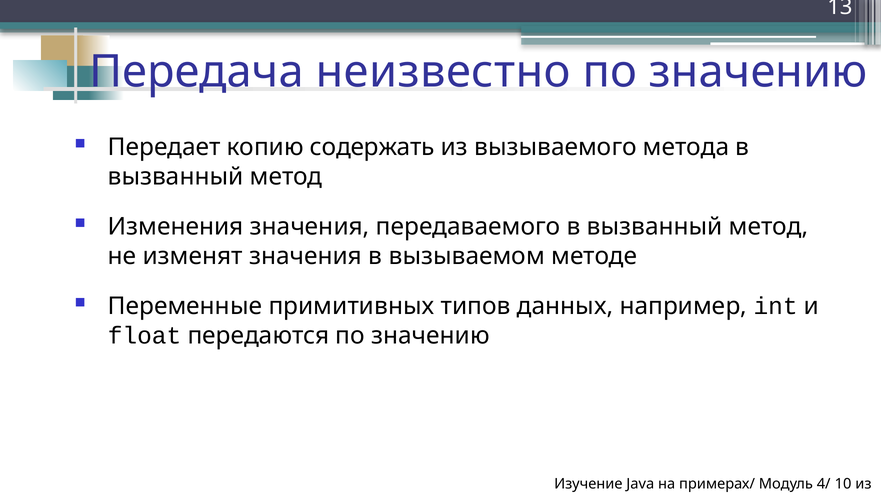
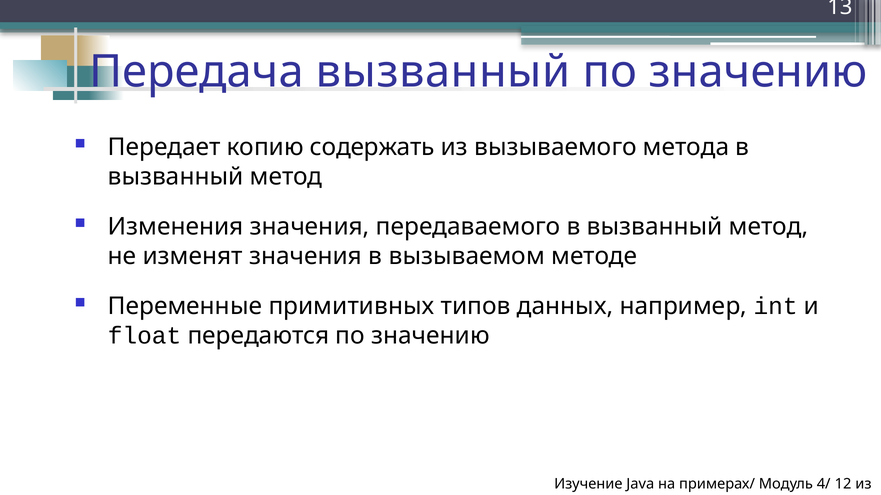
Передача неизвестно: неизвестно -> вызванный (443, 72)
10: 10 -> 12 (843, 484)
